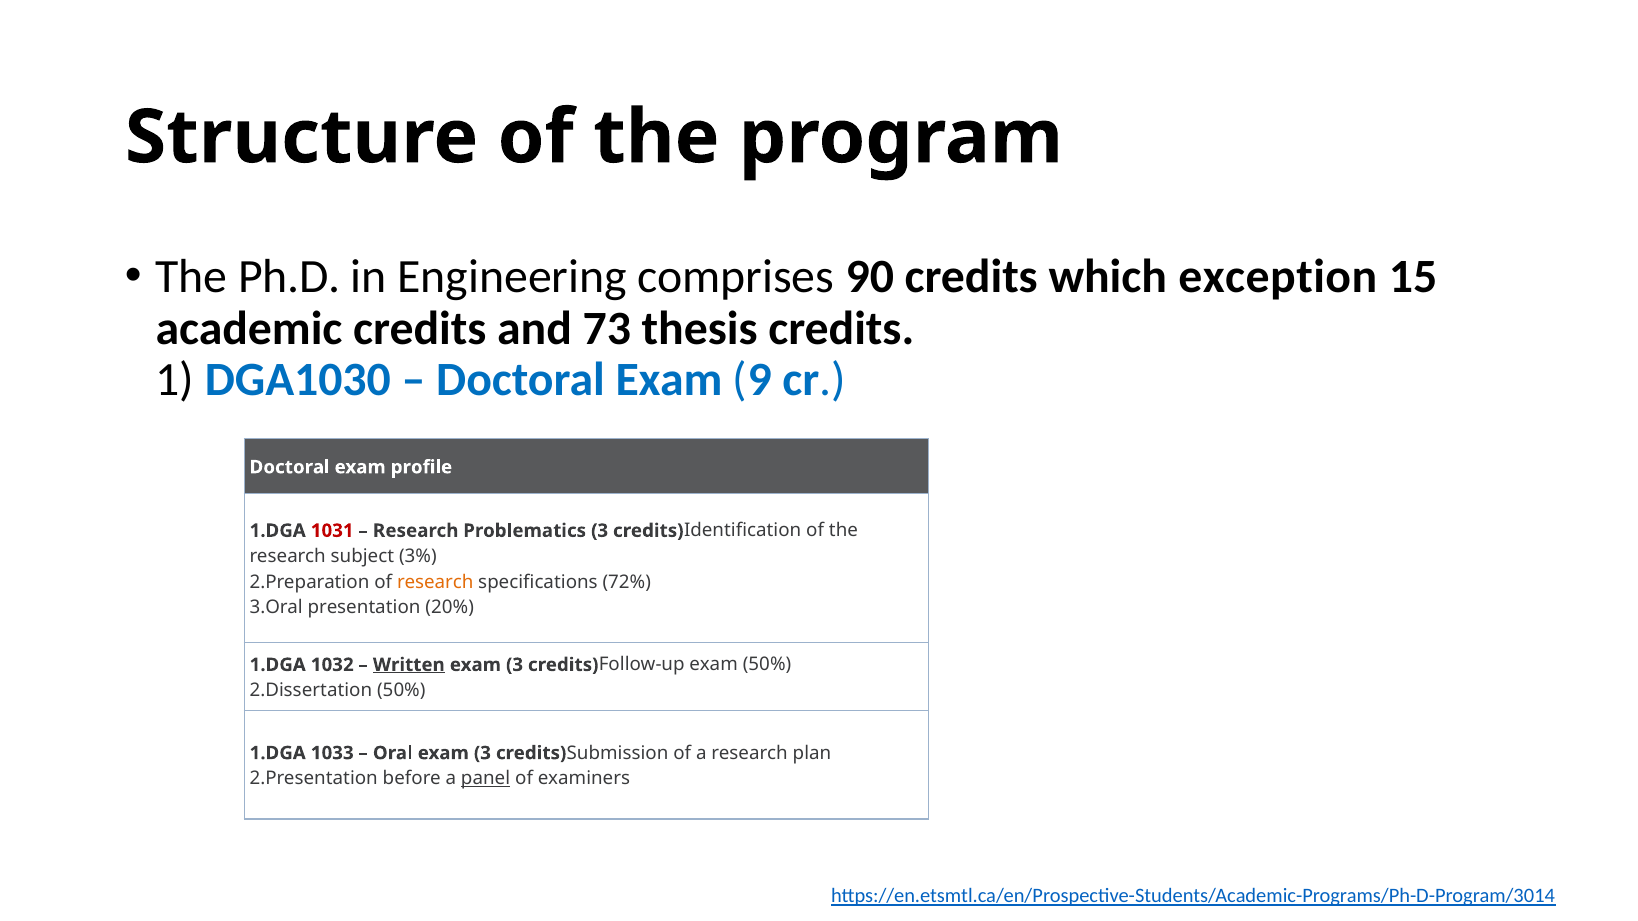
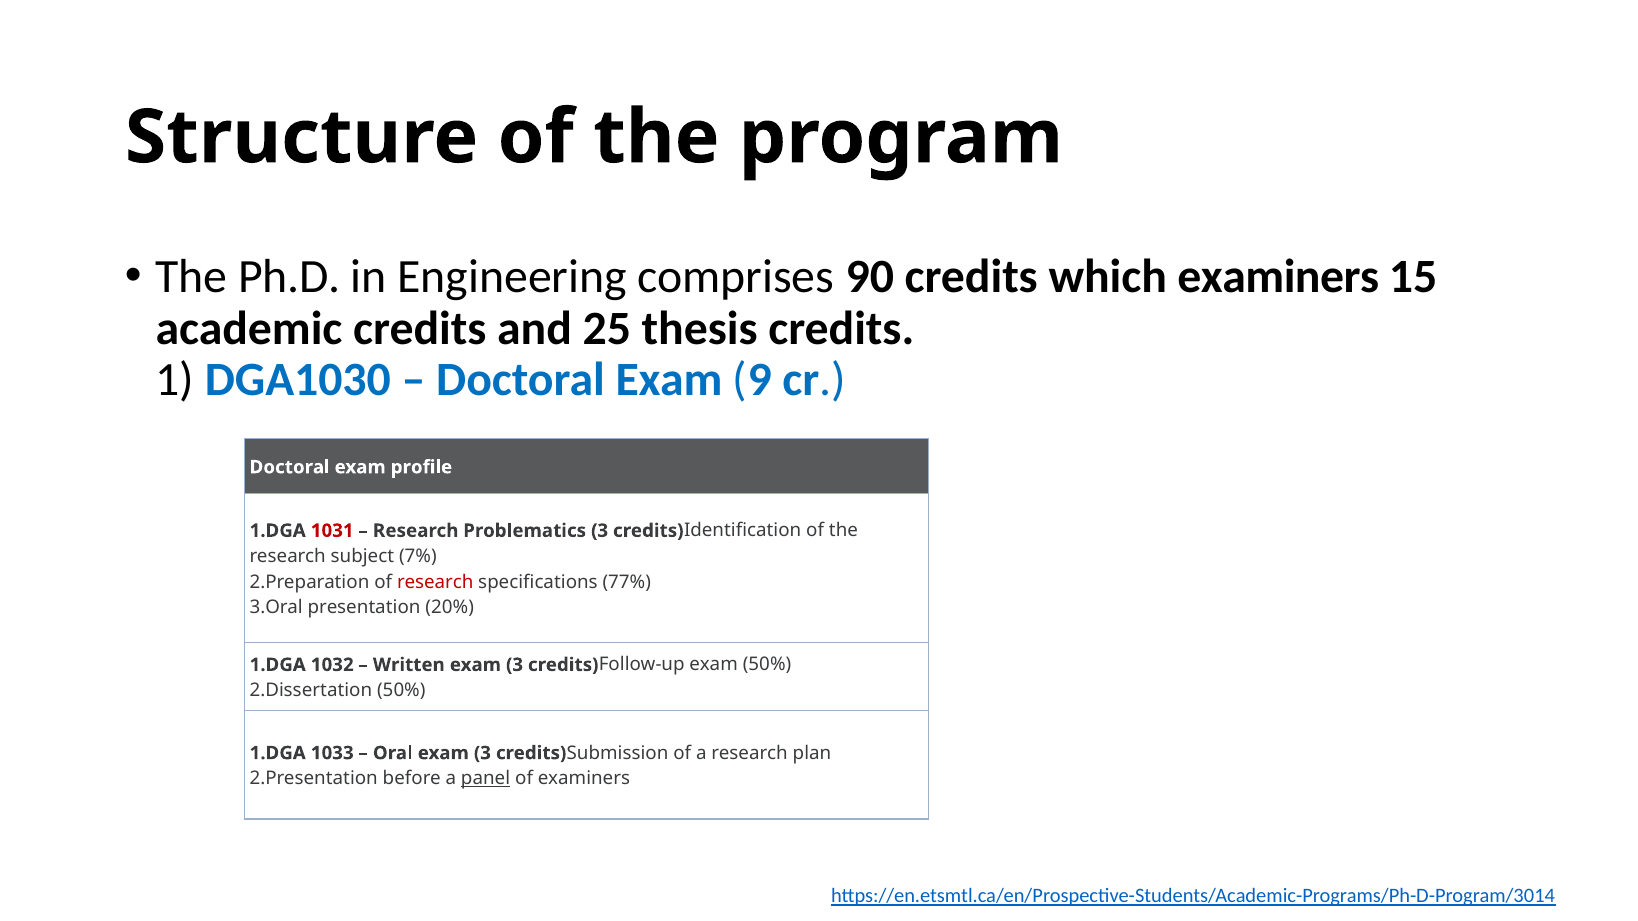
which exception: exception -> examiners (1278, 277)
73: 73 -> 25 (607, 329)
3%: 3% -> 7% (418, 556)
research colour: orange -> red (435, 582)
72%: 72% -> 77% (627, 582)
Written underline: present -> none (409, 665)
